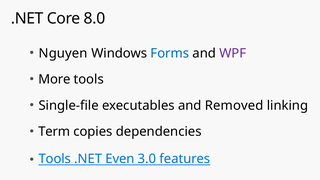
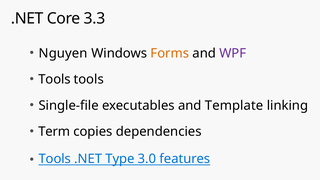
8.0: 8.0 -> 3.3 (95, 18)
Forms colour: blue -> orange (170, 53)
More: More -> Tools (54, 79)
Removed: Removed -> Template (234, 106)
Even: Even -> Type (120, 159)
